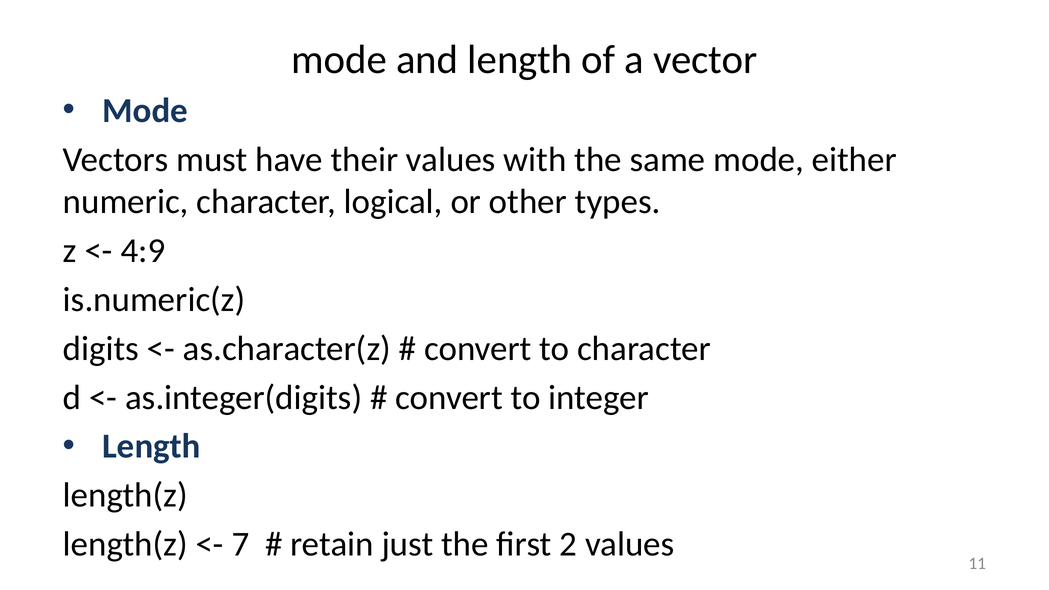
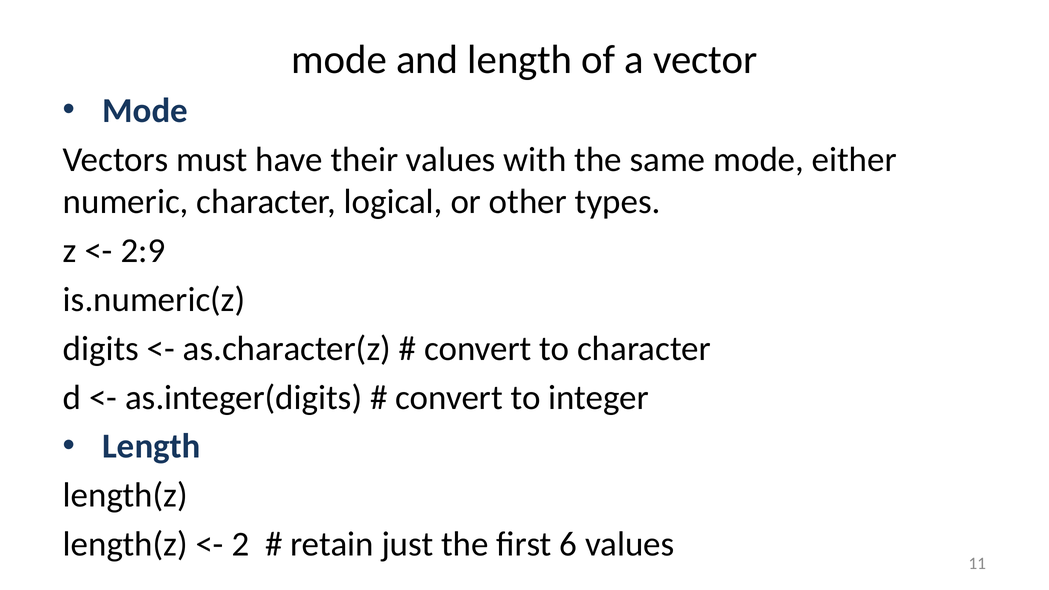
4:9: 4:9 -> 2:9 (143, 251)
7: 7 -> 2 (240, 544)
2: 2 -> 6 (568, 544)
